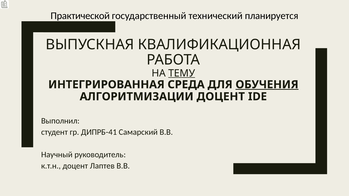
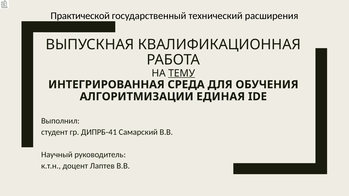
планируется: планируется -> расширения (272, 16)
ОБУЧЕНИЯ underline: present -> none (267, 85)
АЛГОРИТМИЗАЦИИ ДОЦЕНТ: ДОЦЕНТ -> ЕДИНАЯ (221, 97)
